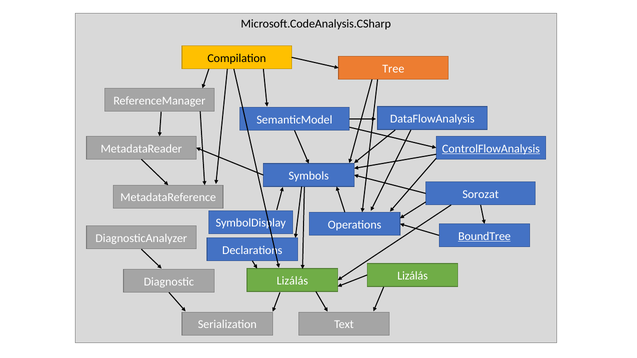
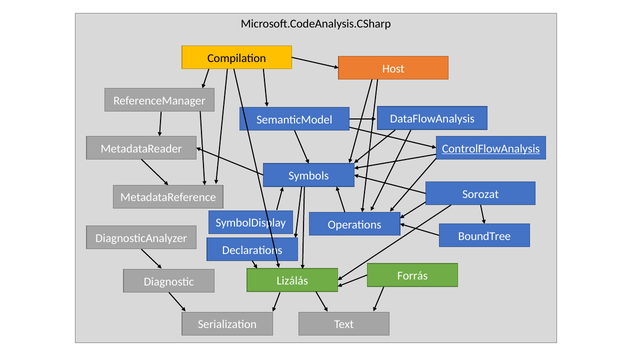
Tree: Tree -> Host (393, 69)
BoundTree underline: present -> none (484, 236)
Lizálás: Lizálás -> Forrás (413, 276)
